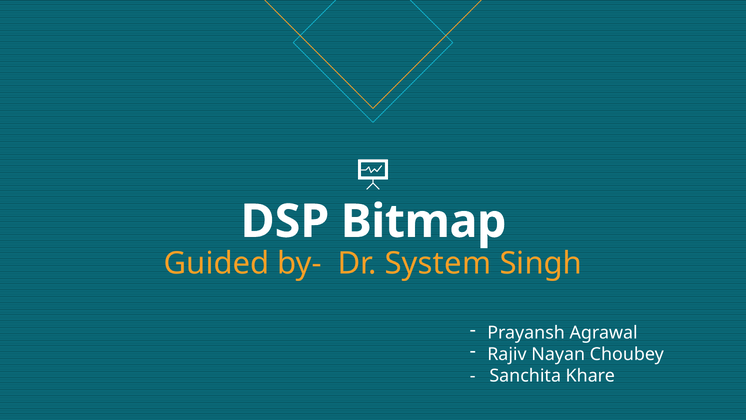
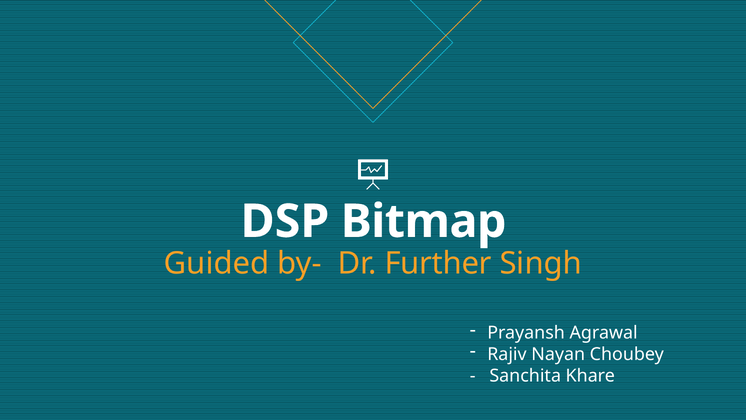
System: System -> Further (438, 263)
